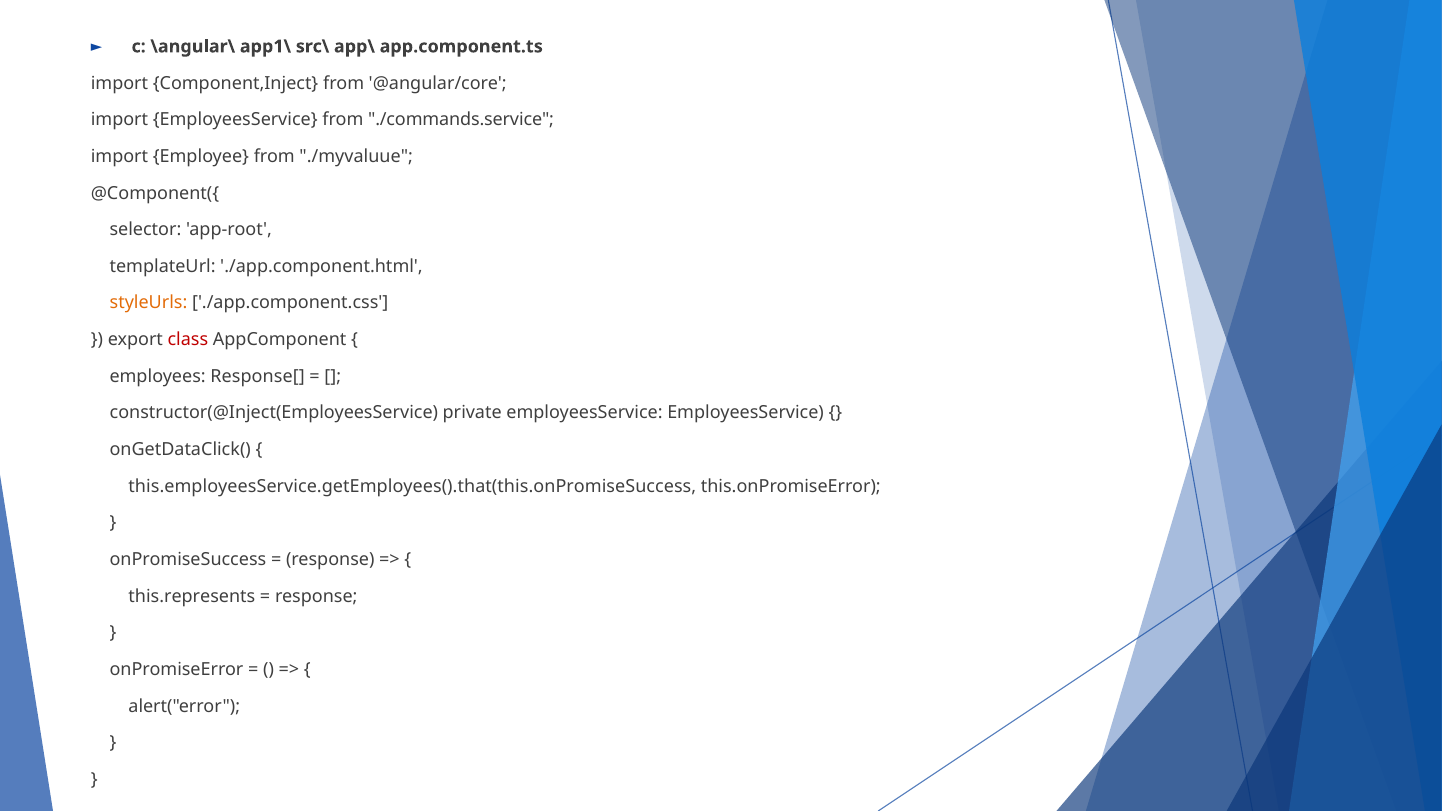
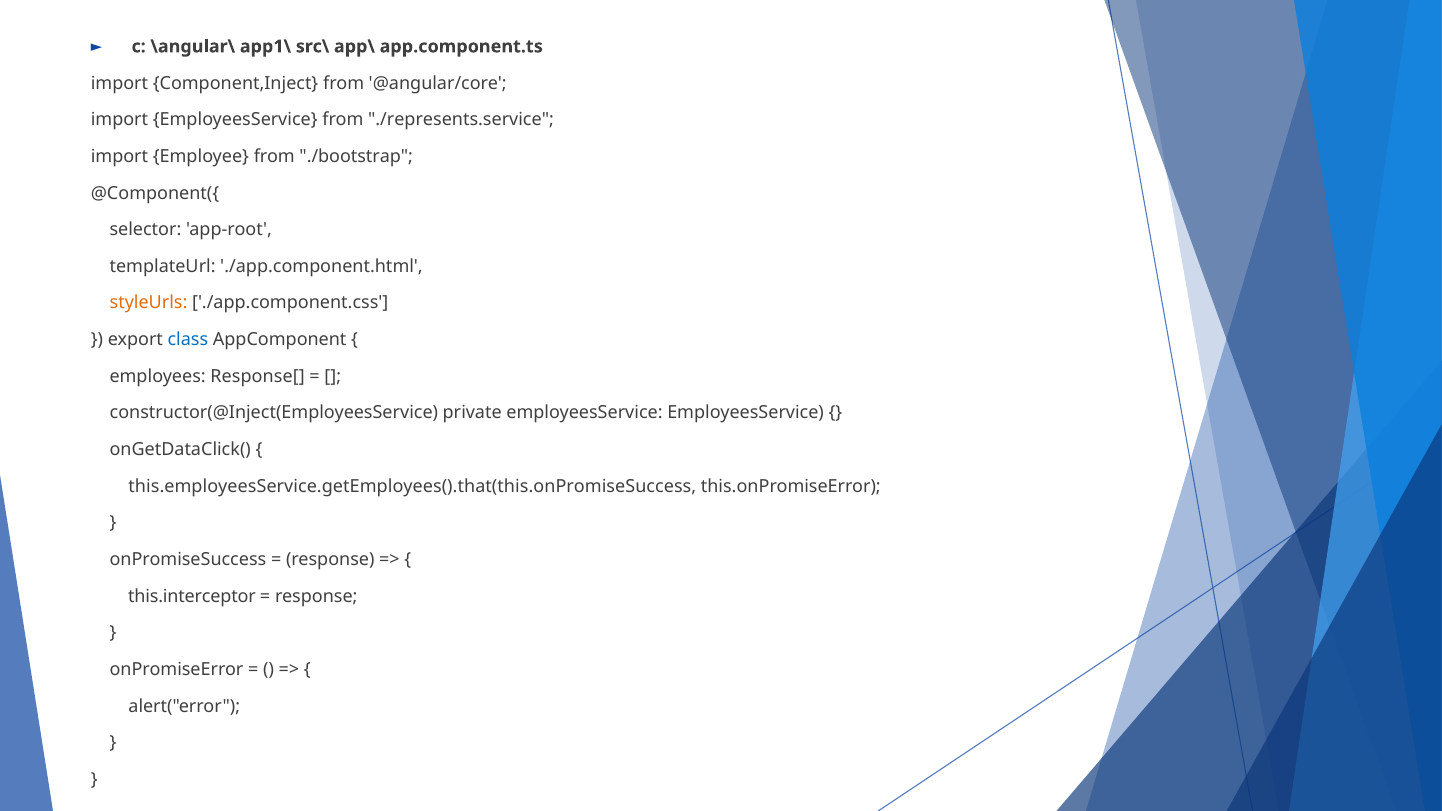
./commands.service: ./commands.service -> ./represents.service (461, 120)
./myvaluue: ./myvaluue -> ./bootstrap (356, 156)
class colour: red -> blue (188, 340)
this.represents: this.represents -> this.interceptor (192, 596)
